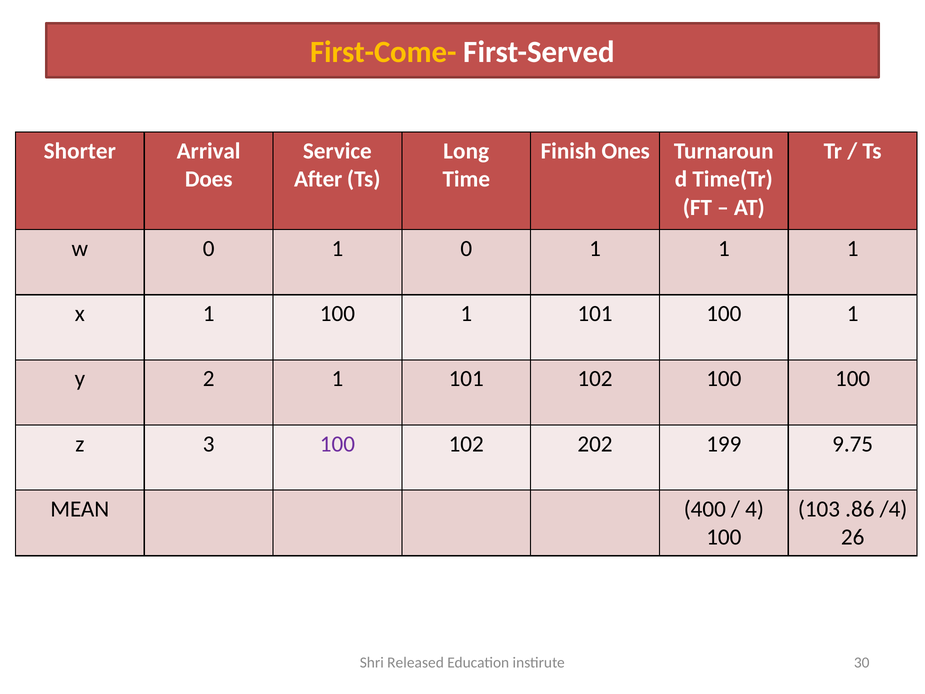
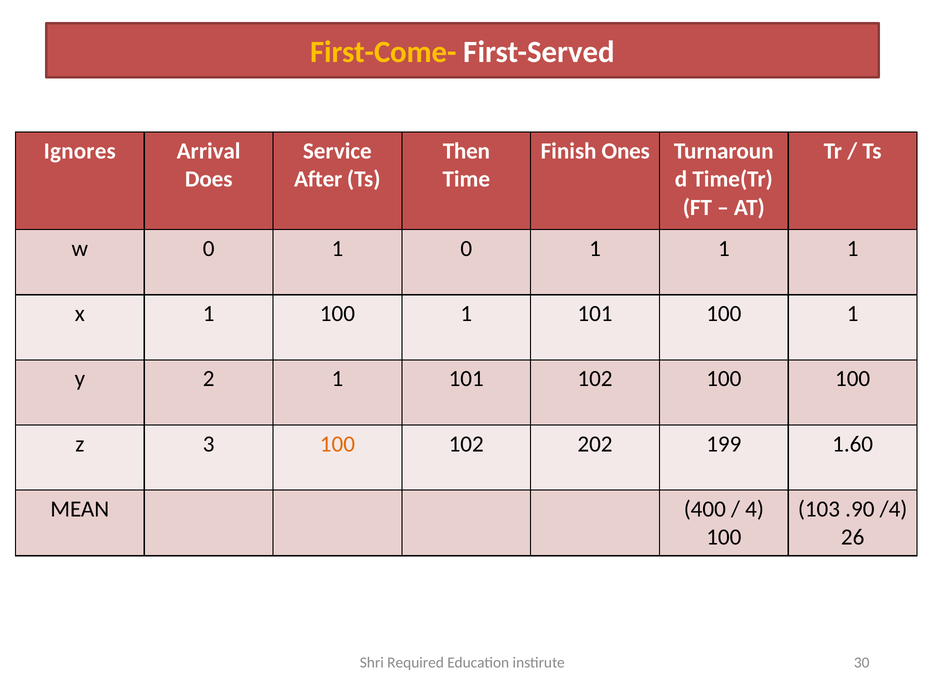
Shorter: Shorter -> Ignores (80, 151)
Long: Long -> Then (466, 151)
100 colour: purple -> orange (337, 444)
9.75: 9.75 -> 1.60 (853, 444)
.86: .86 -> .90 (860, 509)
Released: Released -> Required (416, 663)
